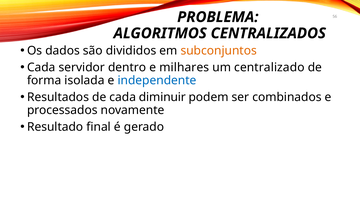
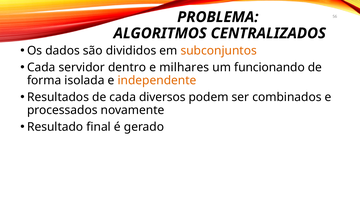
centralizado: centralizado -> funcionando (269, 67)
independente colour: blue -> orange (157, 80)
diminuir: diminuir -> diversos (162, 97)
